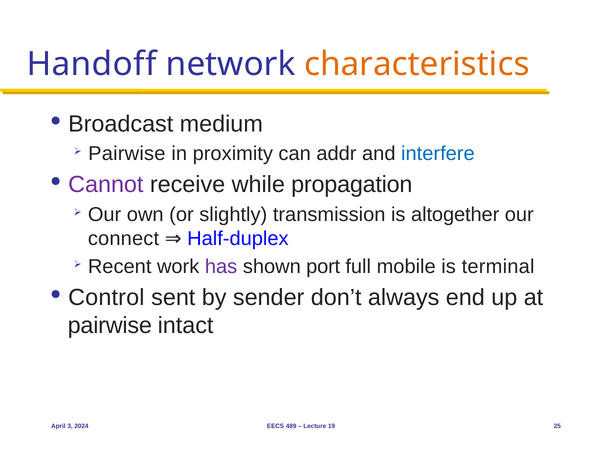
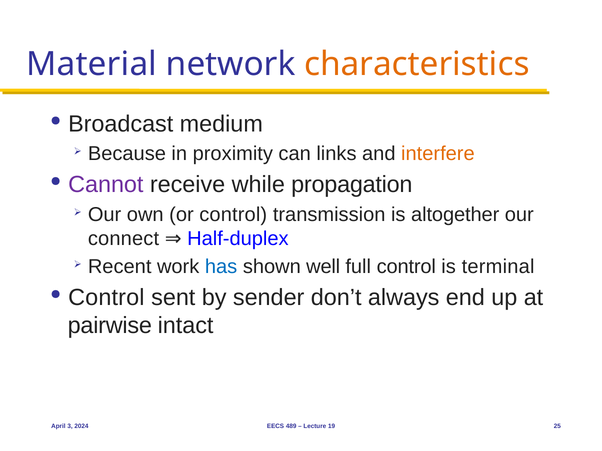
Handoff: Handoff -> Material (92, 64)
Pairwise: Pairwise -> Because (127, 154)
addr: addr -> links (336, 154)
interfere colour: blue -> orange (438, 154)
or slightly: slightly -> control (233, 215)
has colour: purple -> blue (221, 267)
port: port -> well (323, 267)
full mobile: mobile -> control (406, 267)
